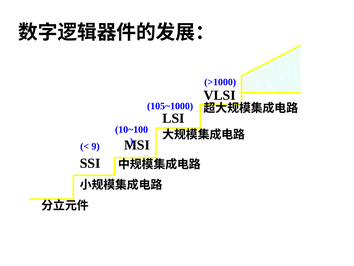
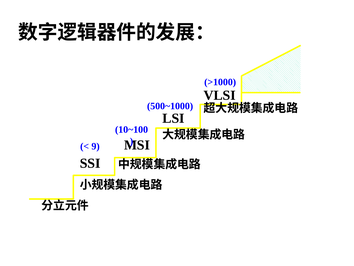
105~1000: 105~1000 -> 500~1000 (170, 106)
